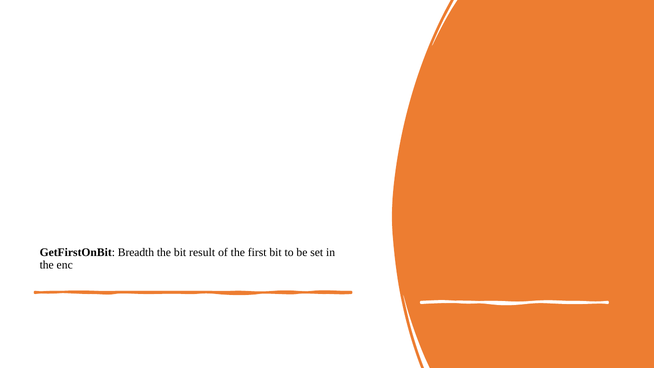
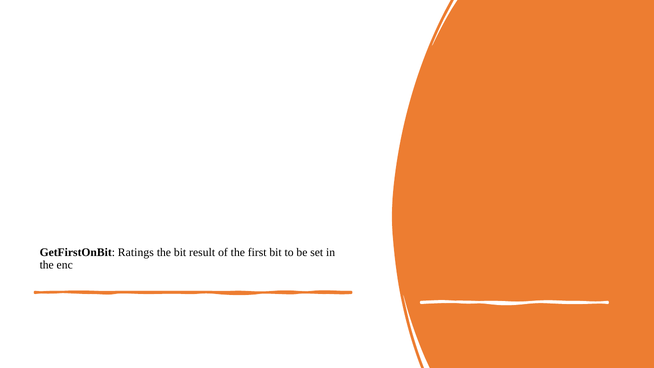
Breadth: Breadth -> Ratings (136, 252)
